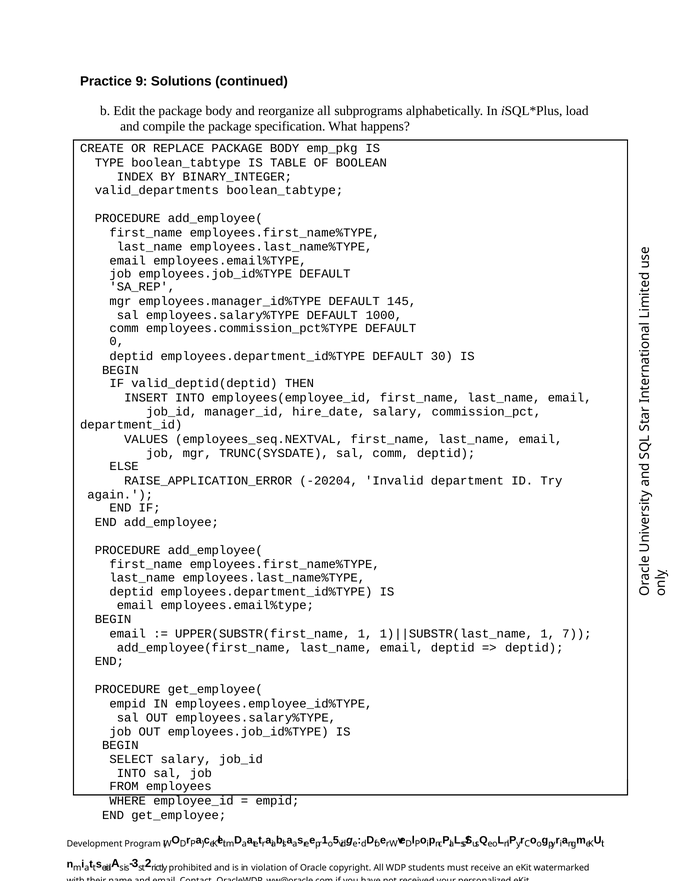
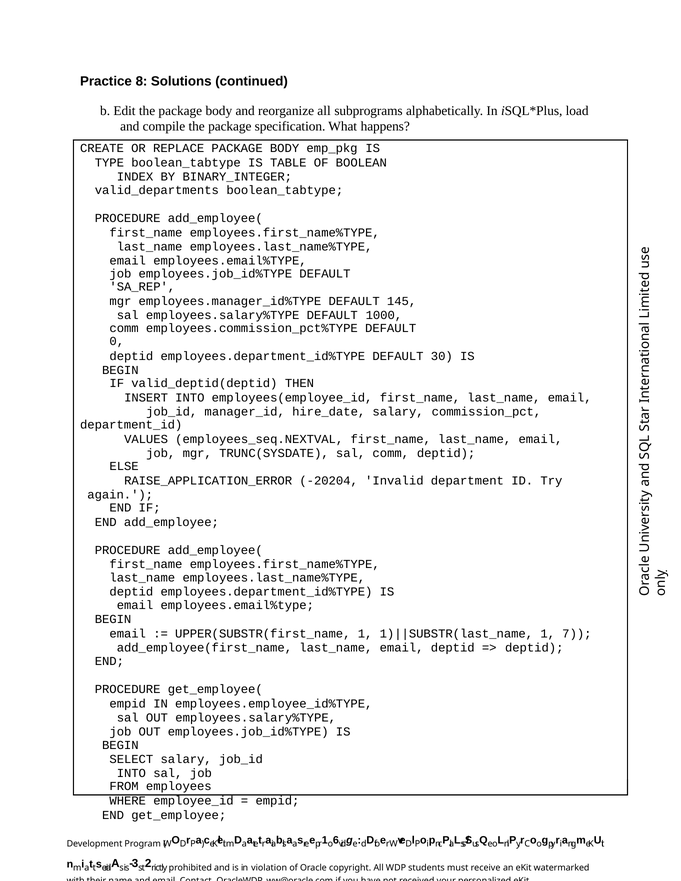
9: 9 -> 8 (142, 81)
5: 5 -> 6 (336, 841)
